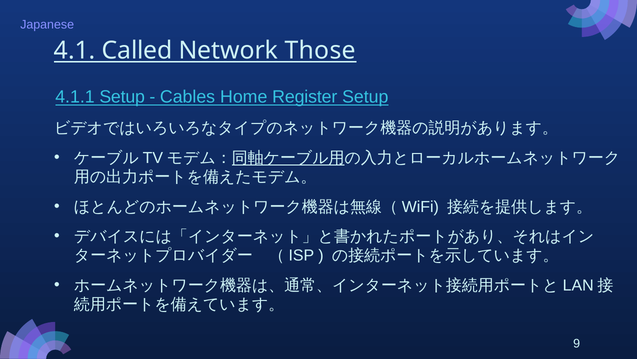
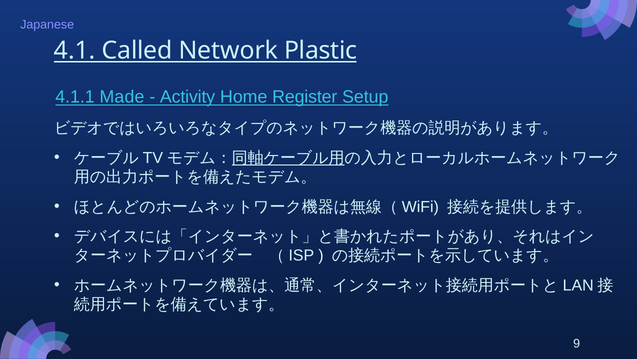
Those: Those -> Plastic (321, 50)
4.1.1 Setup: Setup -> Made (122, 97)
Cables: Cables -> Activity (188, 97)
